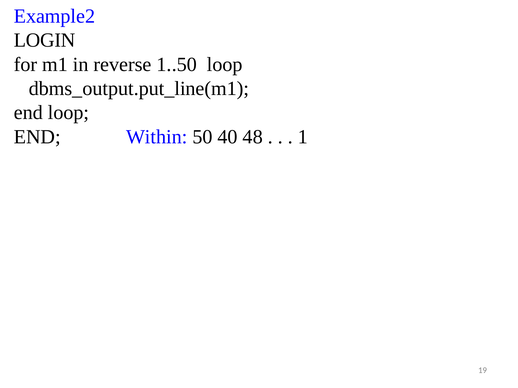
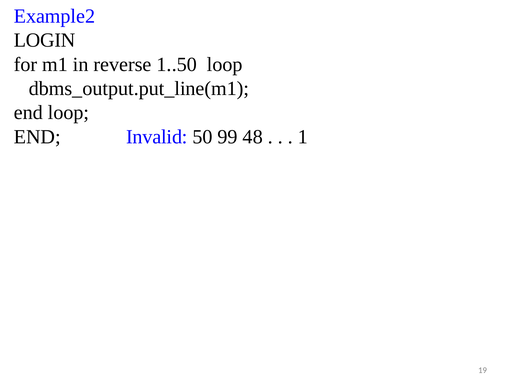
Within: Within -> Invalid (157, 137)
40: 40 -> 99 (228, 137)
